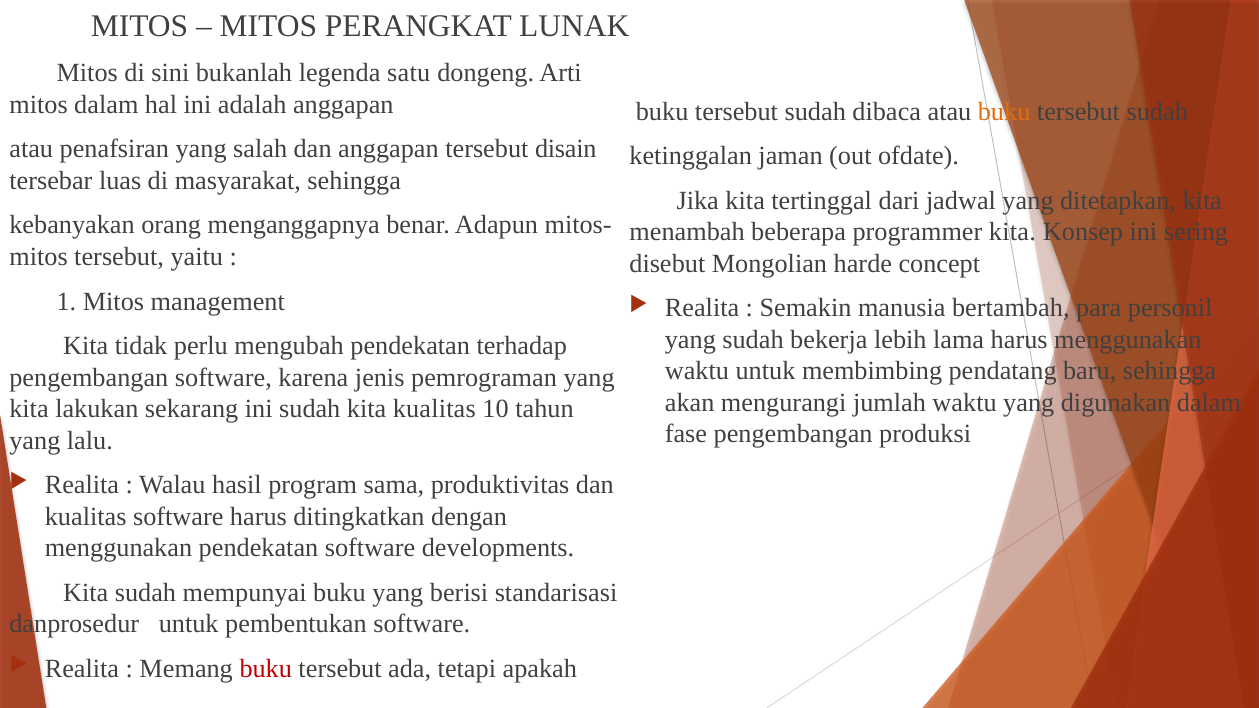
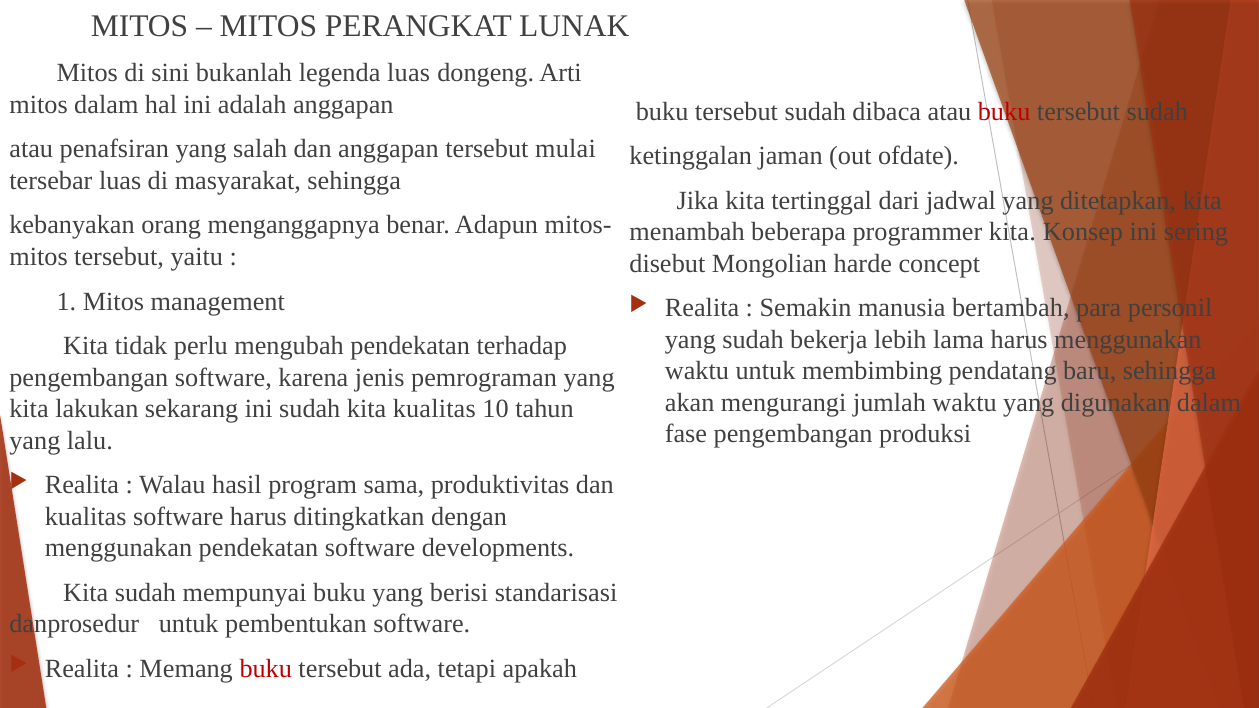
legenda satu: satu -> luas (409, 73)
buku colour: orange -> red (1004, 112)
disain: disain -> mulai (566, 149)
